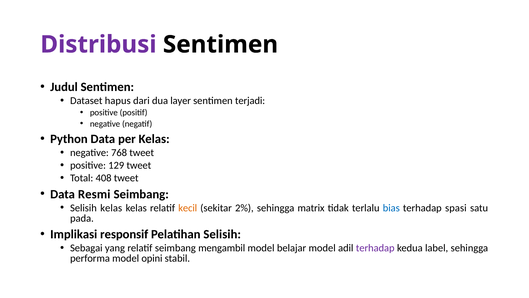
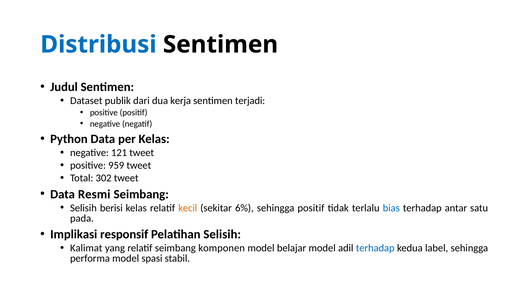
Distribusi colour: purple -> blue (98, 44)
hapus: hapus -> publik (118, 101)
layer: layer -> kerja (181, 101)
768: 768 -> 121 (119, 153)
129: 129 -> 959 (116, 165)
408: 408 -> 302 (104, 178)
Selisih kelas: kelas -> berisi (111, 208)
2%: 2% -> 6% (244, 208)
sehingga matrix: matrix -> positif (311, 208)
spasi: spasi -> antar (456, 208)
Sebagai: Sebagai -> Kalimat (86, 248)
mengambil: mengambil -> komponen (222, 248)
terhadap colour: purple -> blue (375, 248)
opini: opini -> spasi (152, 258)
